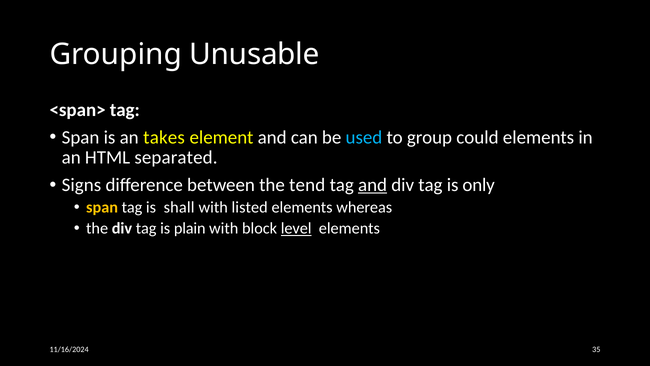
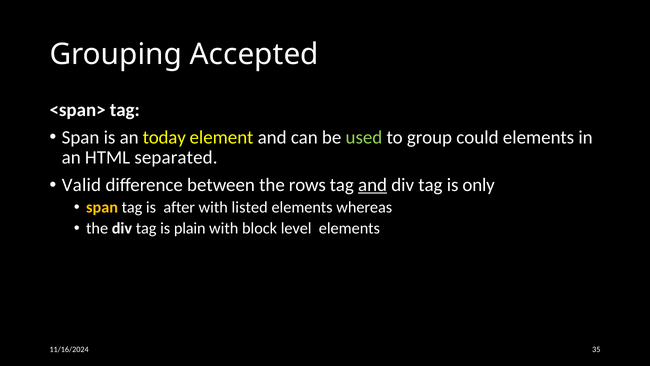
Unusable: Unusable -> Accepted (254, 55)
takes: takes -> today (164, 137)
used colour: light blue -> light green (364, 137)
Signs: Signs -> Valid (81, 185)
tend: tend -> rows (307, 185)
shall: shall -> after (179, 207)
level underline: present -> none (296, 228)
